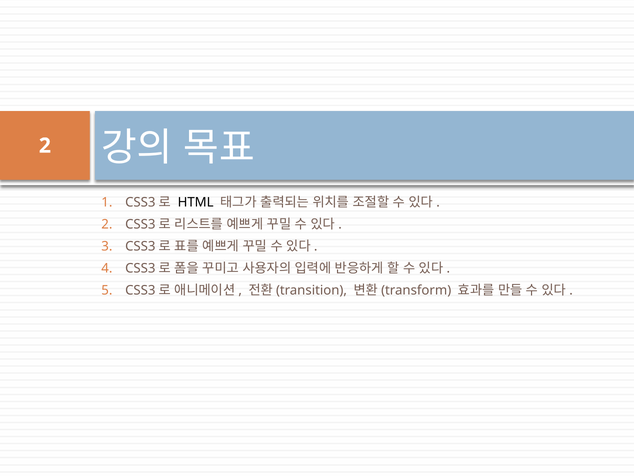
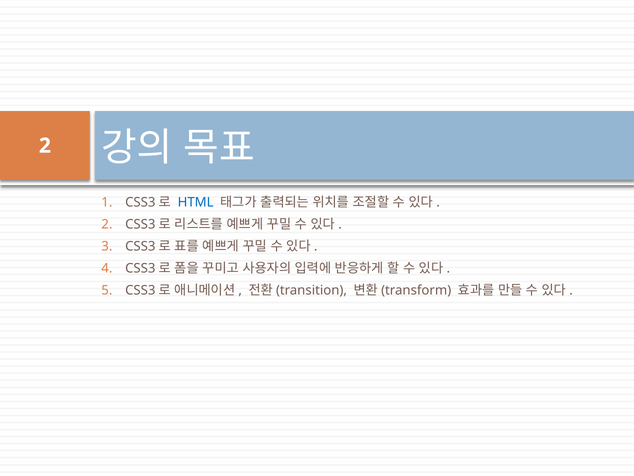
HTML colour: black -> blue (196, 202)
